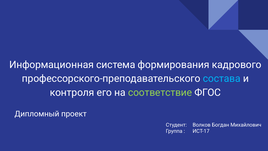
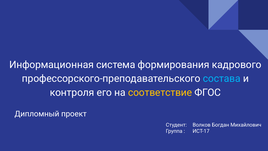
соответствие colour: light green -> yellow (160, 92)
